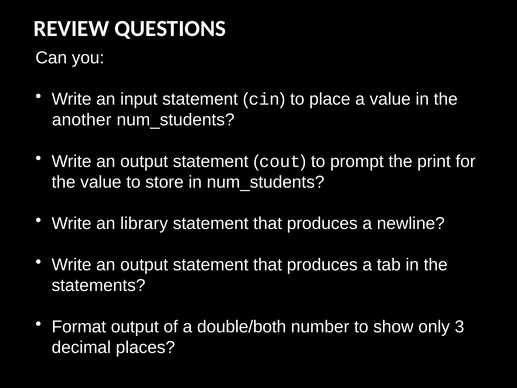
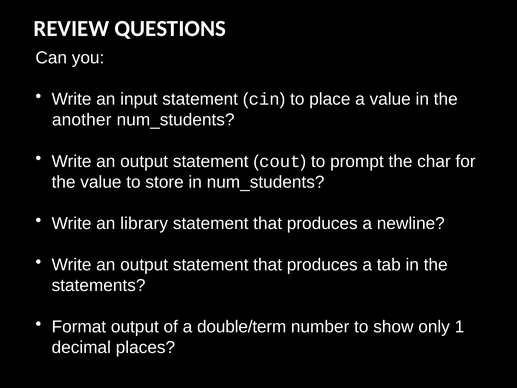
print: print -> char (434, 161)
double/both: double/both -> double/term (242, 327)
3: 3 -> 1 (459, 327)
